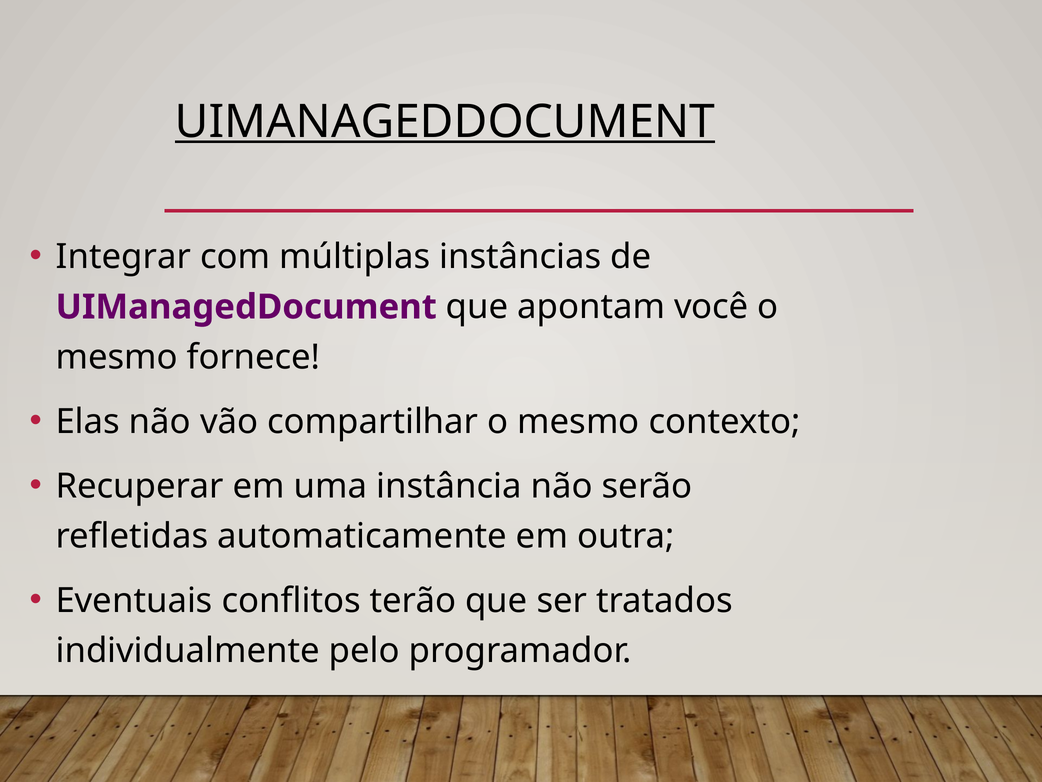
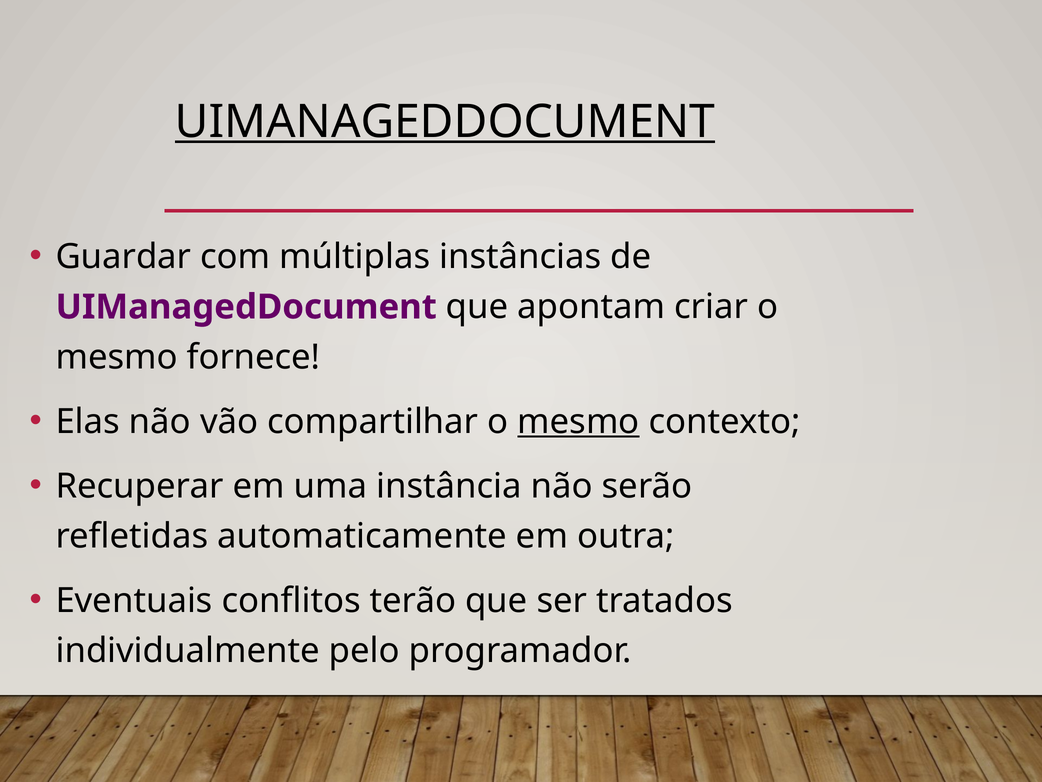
Integrar: Integrar -> Guardar (123, 257)
você: você -> criar (711, 307)
mesmo underline: none -> present (578, 421)
